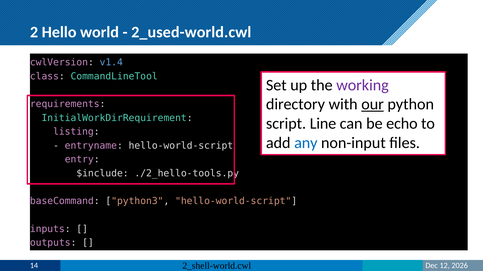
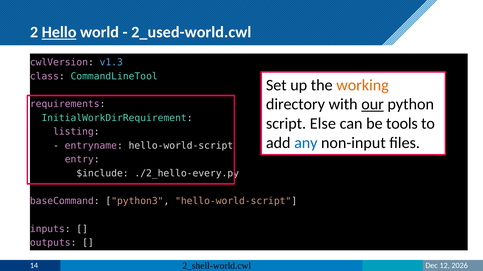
Hello underline: none -> present (59, 32)
v1.4: v1.4 -> v1.3 (111, 62)
working colour: purple -> orange (363, 85)
Line: Line -> Else (323, 124)
echo: echo -> tools (402, 124)
./2_hello-tools.py: ./2_hello-tools.py -> ./2_hello-every.py (187, 174)
